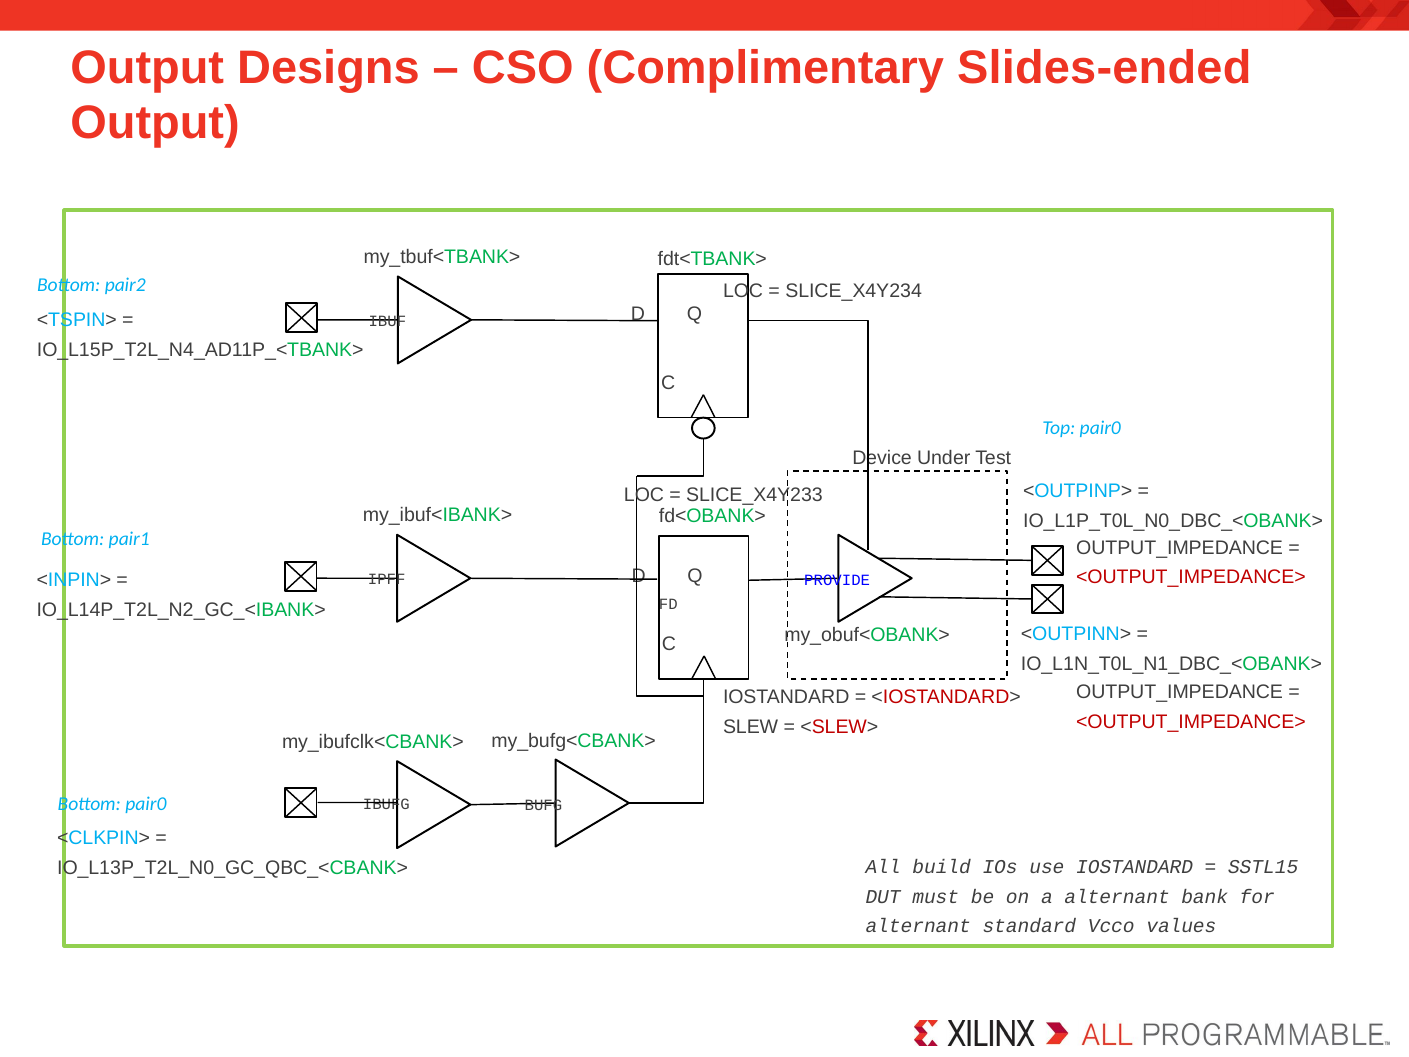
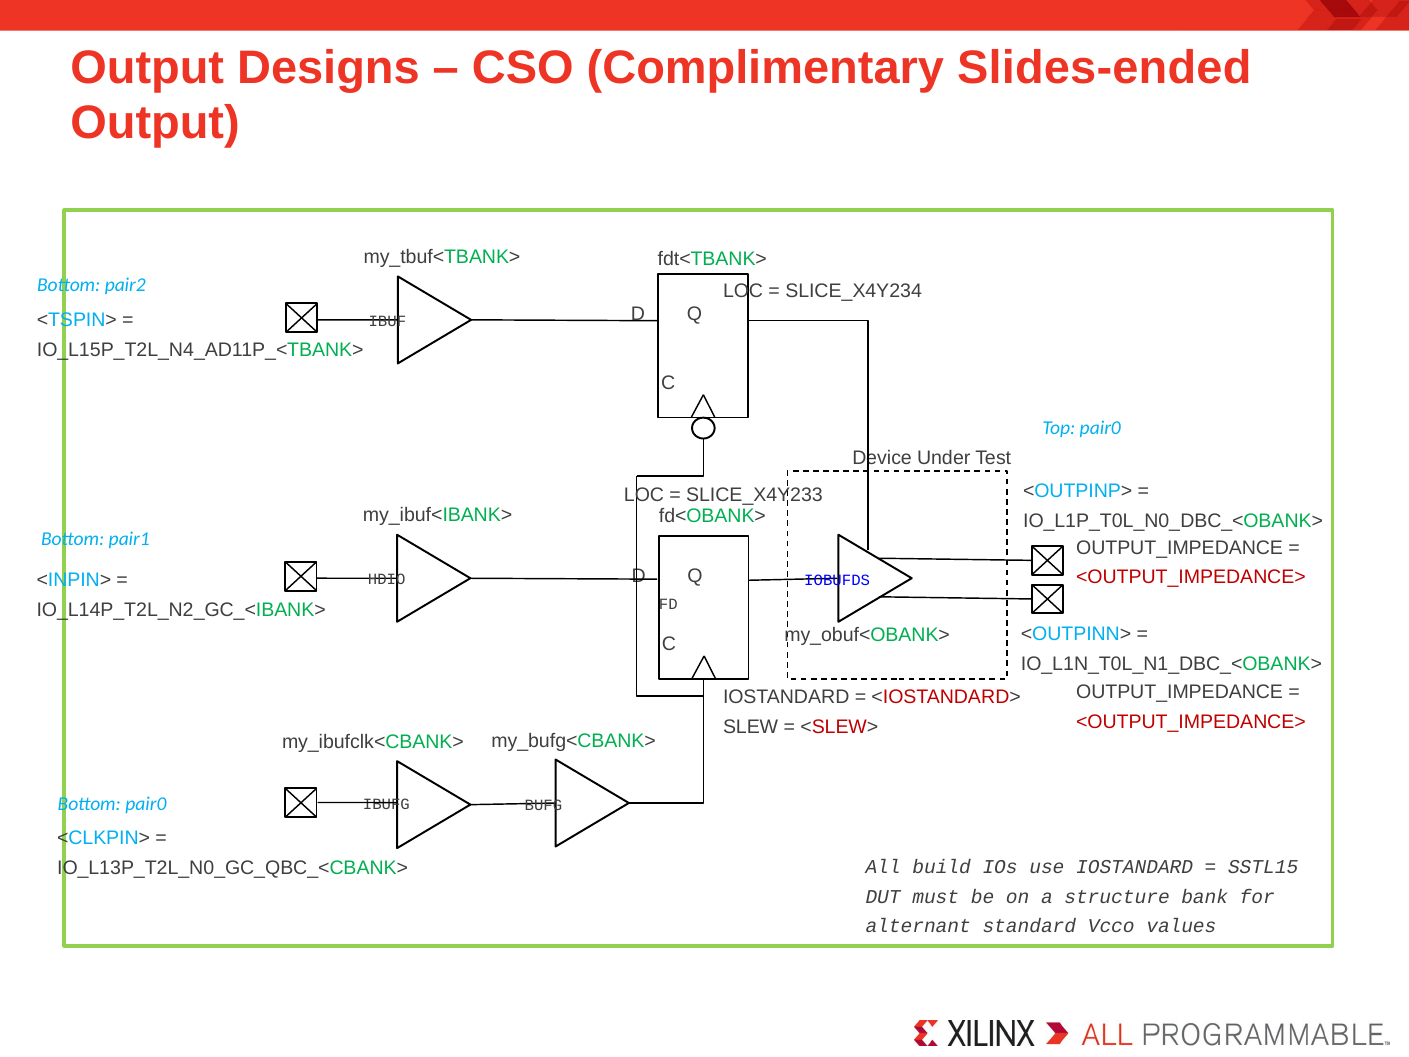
IPFF: IPFF -> HDIO (387, 580)
PROVIDE: PROVIDE -> IOBUFDS (837, 580)
a alternant: alternant -> structure (1117, 896)
